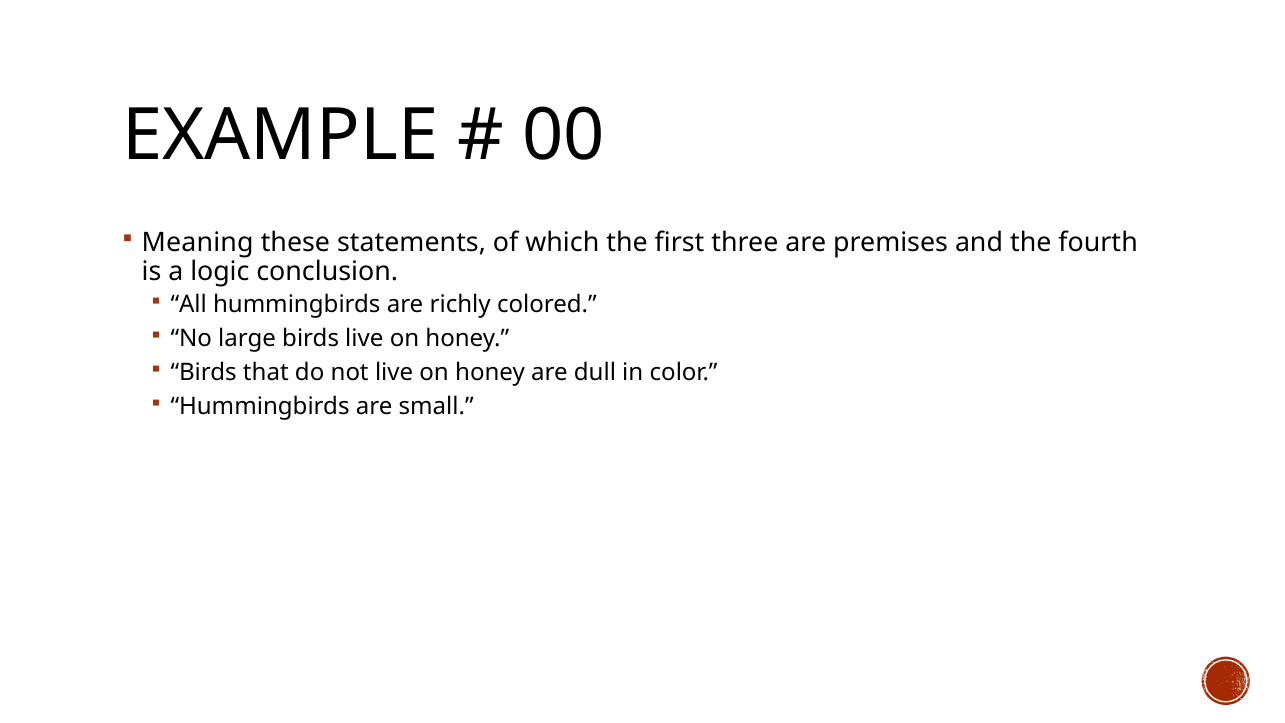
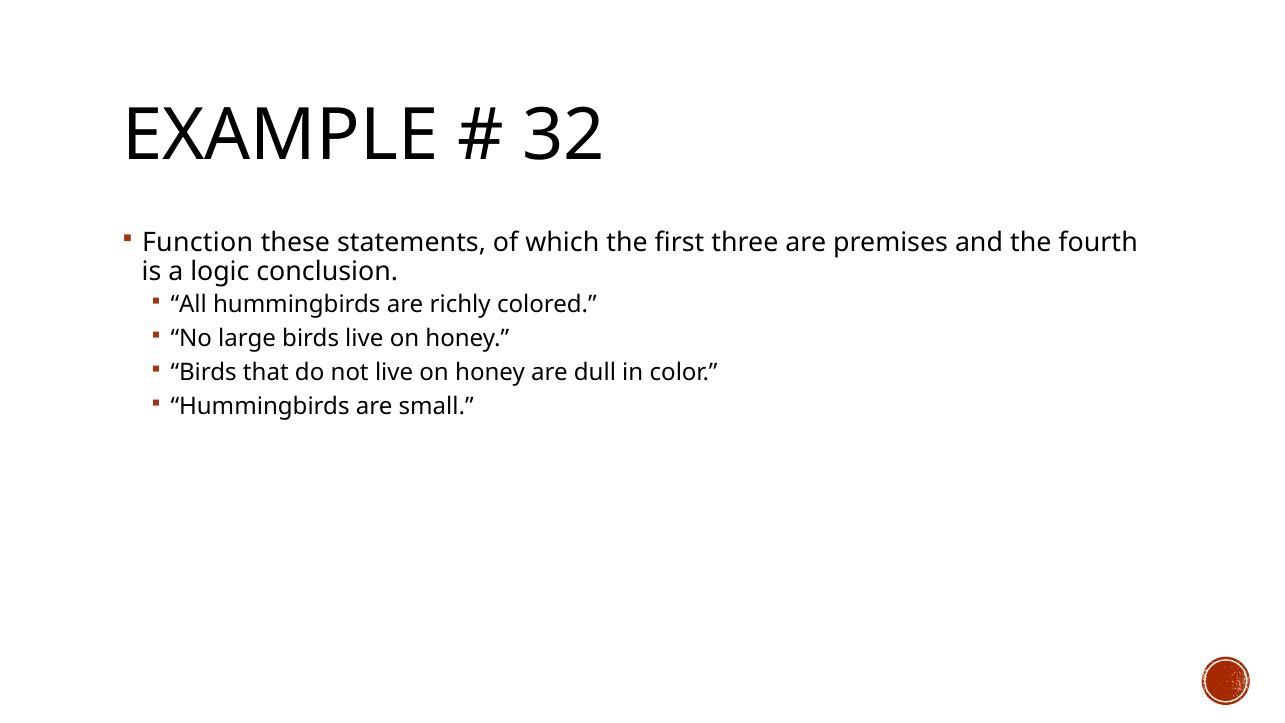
00: 00 -> 32 (564, 135)
Meaning: Meaning -> Function (198, 243)
